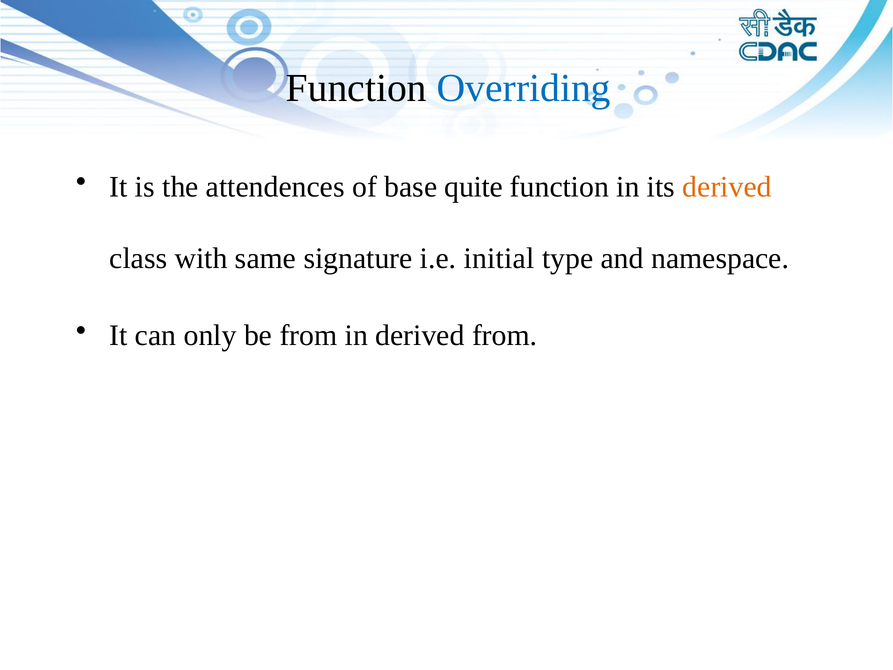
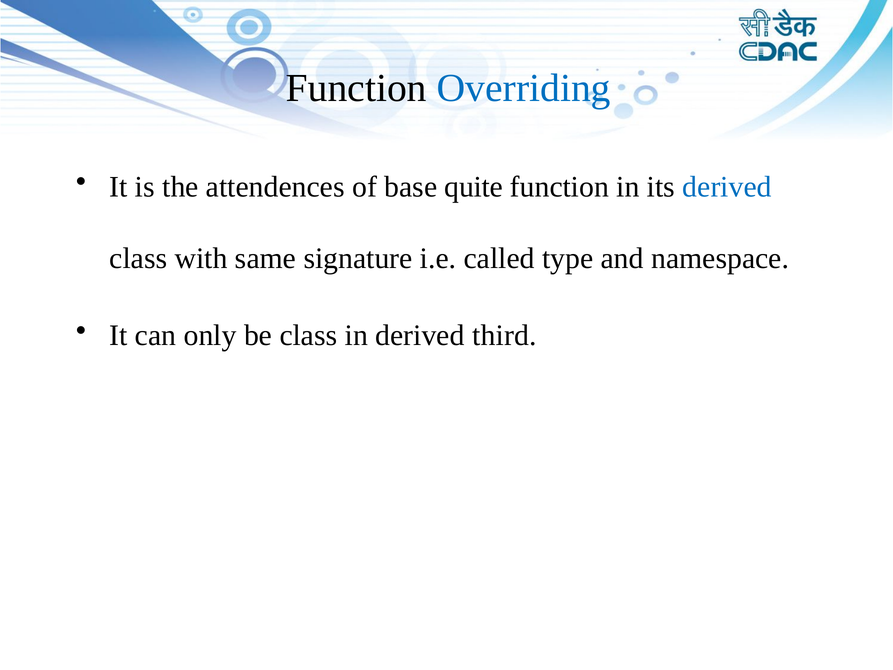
derived colour: orange -> blue (727, 187)
initial: initial -> called (499, 258)
be from: from -> class (308, 335)
derived from: from -> third (504, 335)
